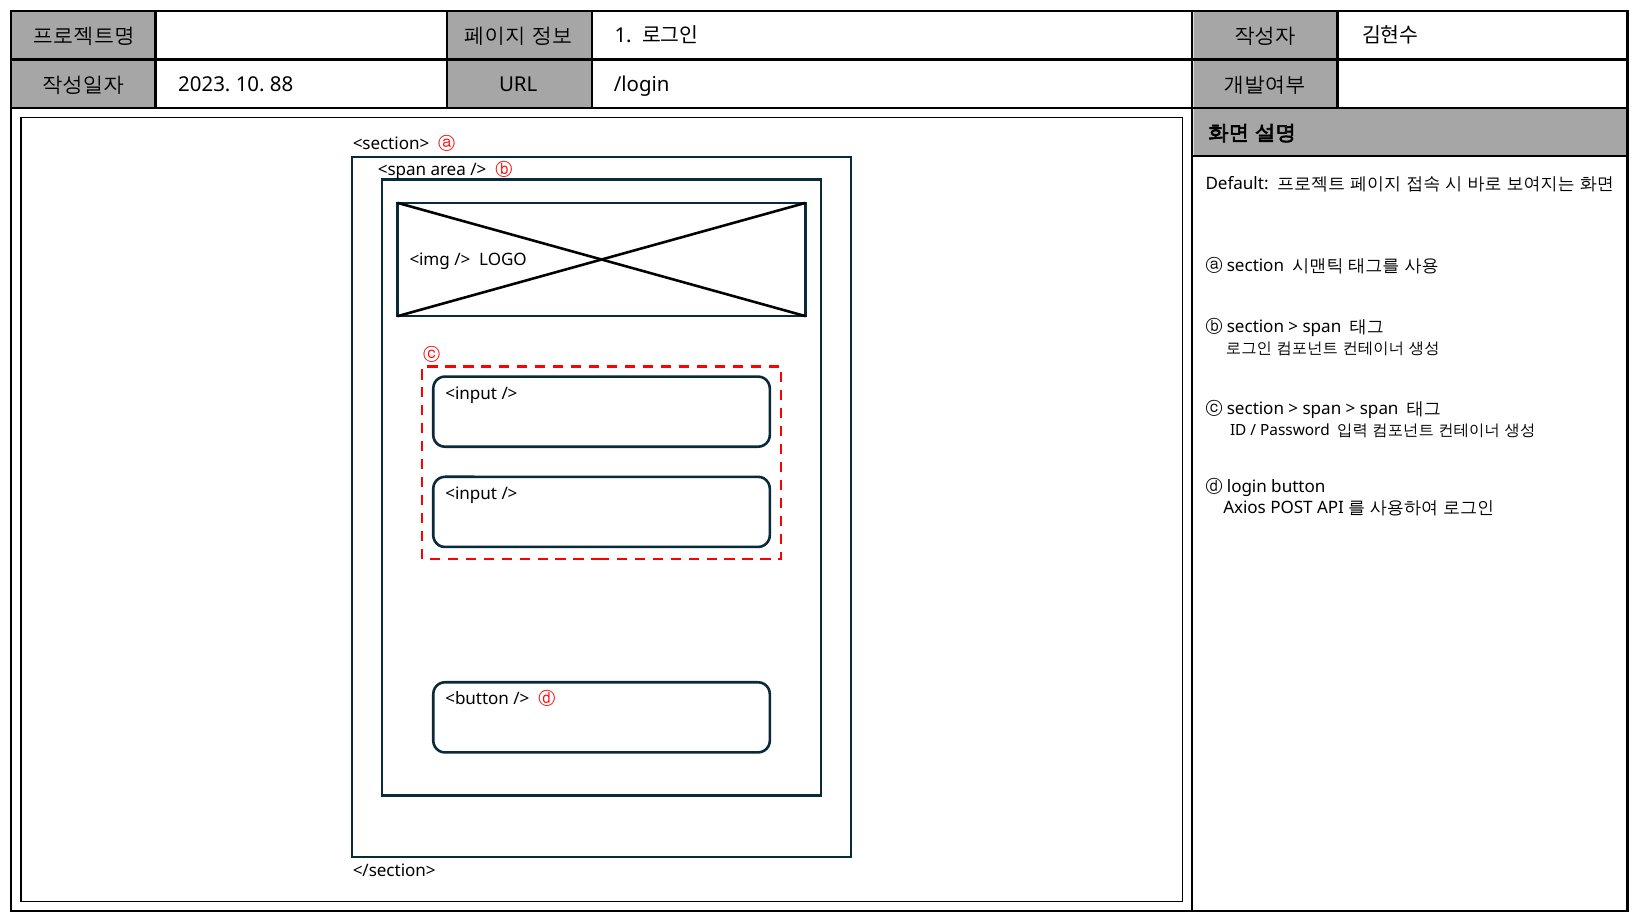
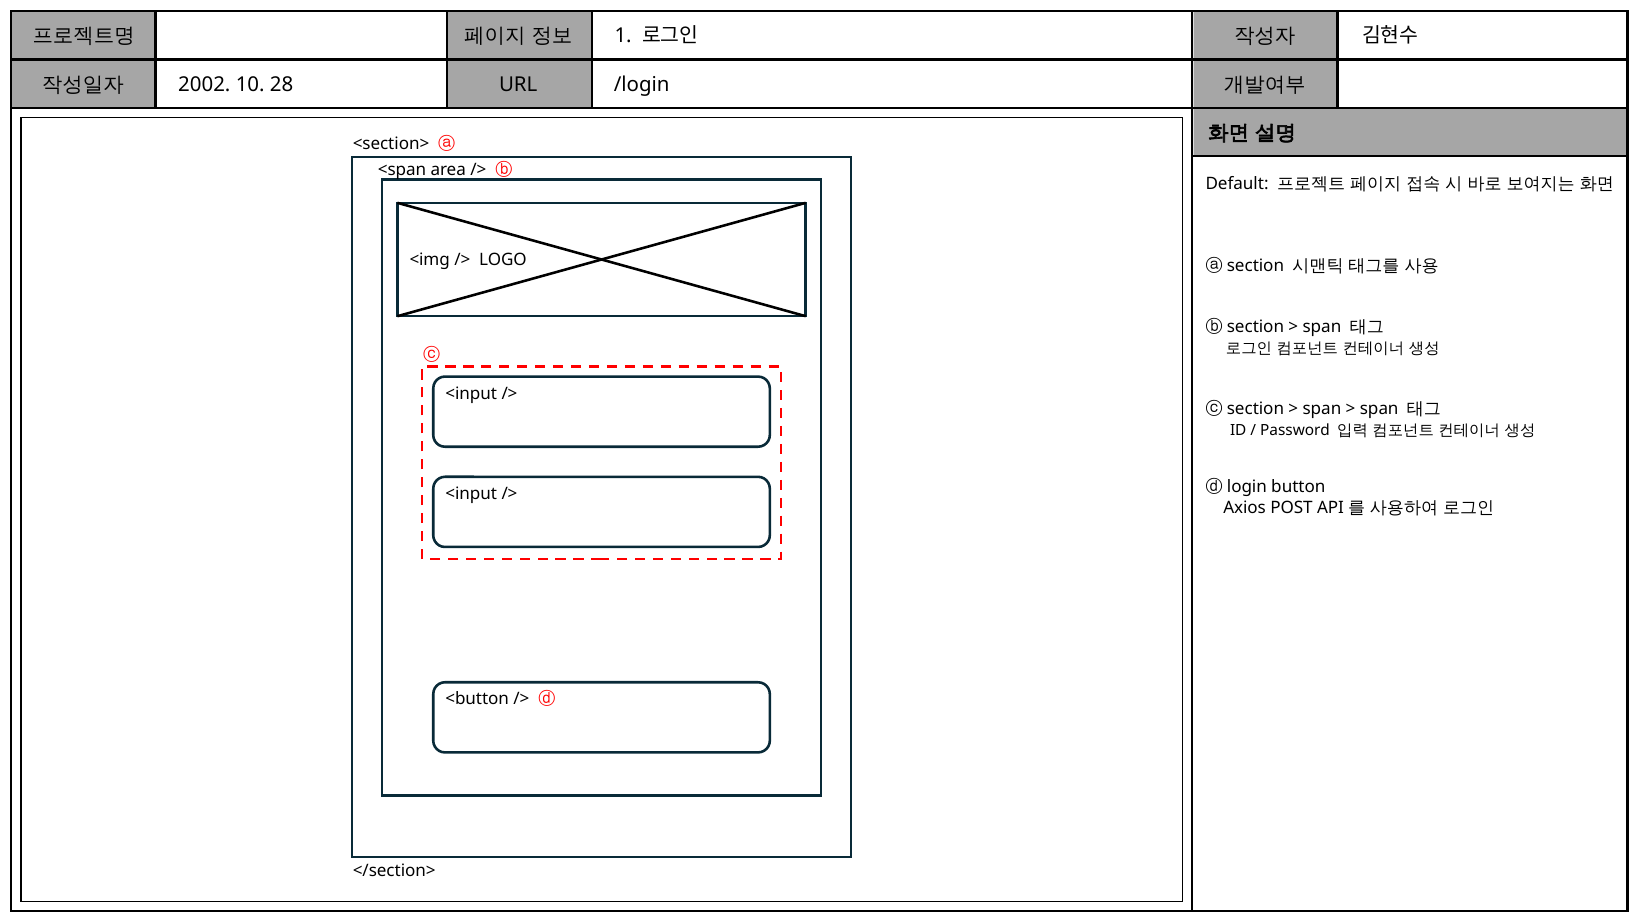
2023: 2023 -> 2002 (204, 85)
88: 88 -> 28 (282, 85)
